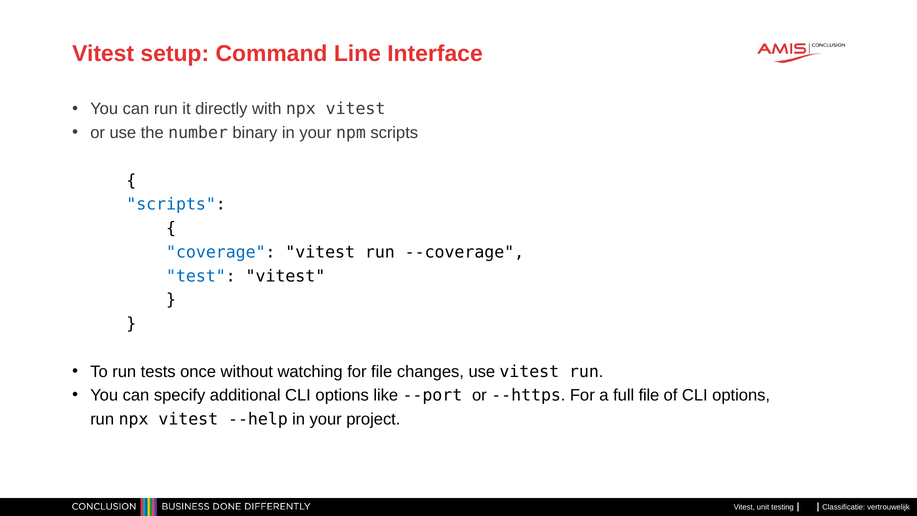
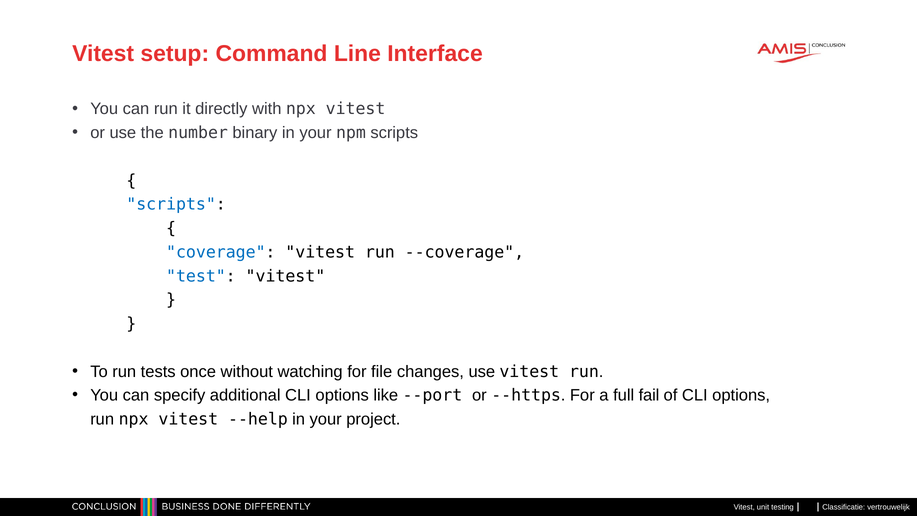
full file: file -> fail (649, 395)
